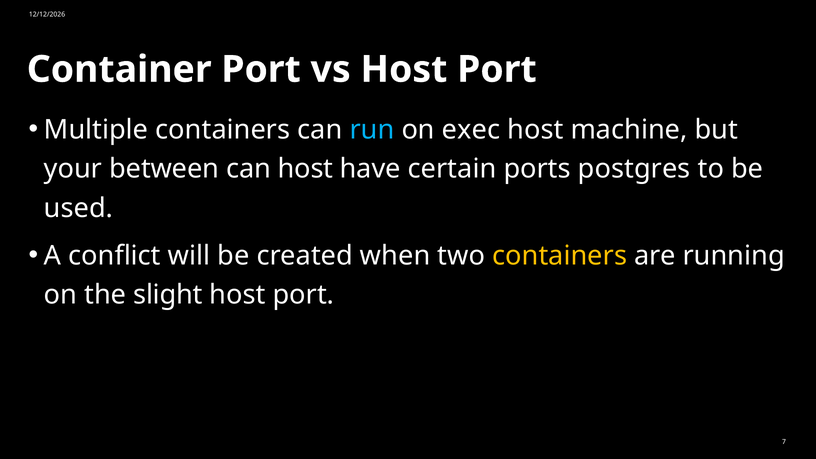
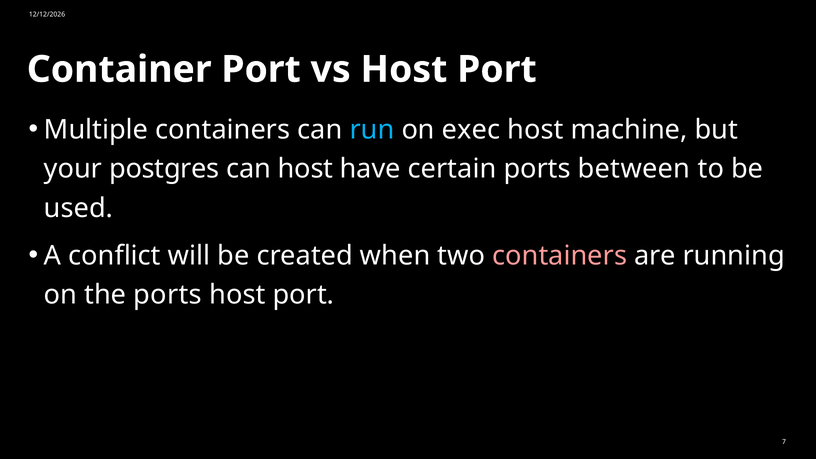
between: between -> postgres (164, 169)
postgres: postgres -> between (634, 169)
containers colour: yellow -> pink (560, 256)
the slight: slight -> ports (168, 295)
